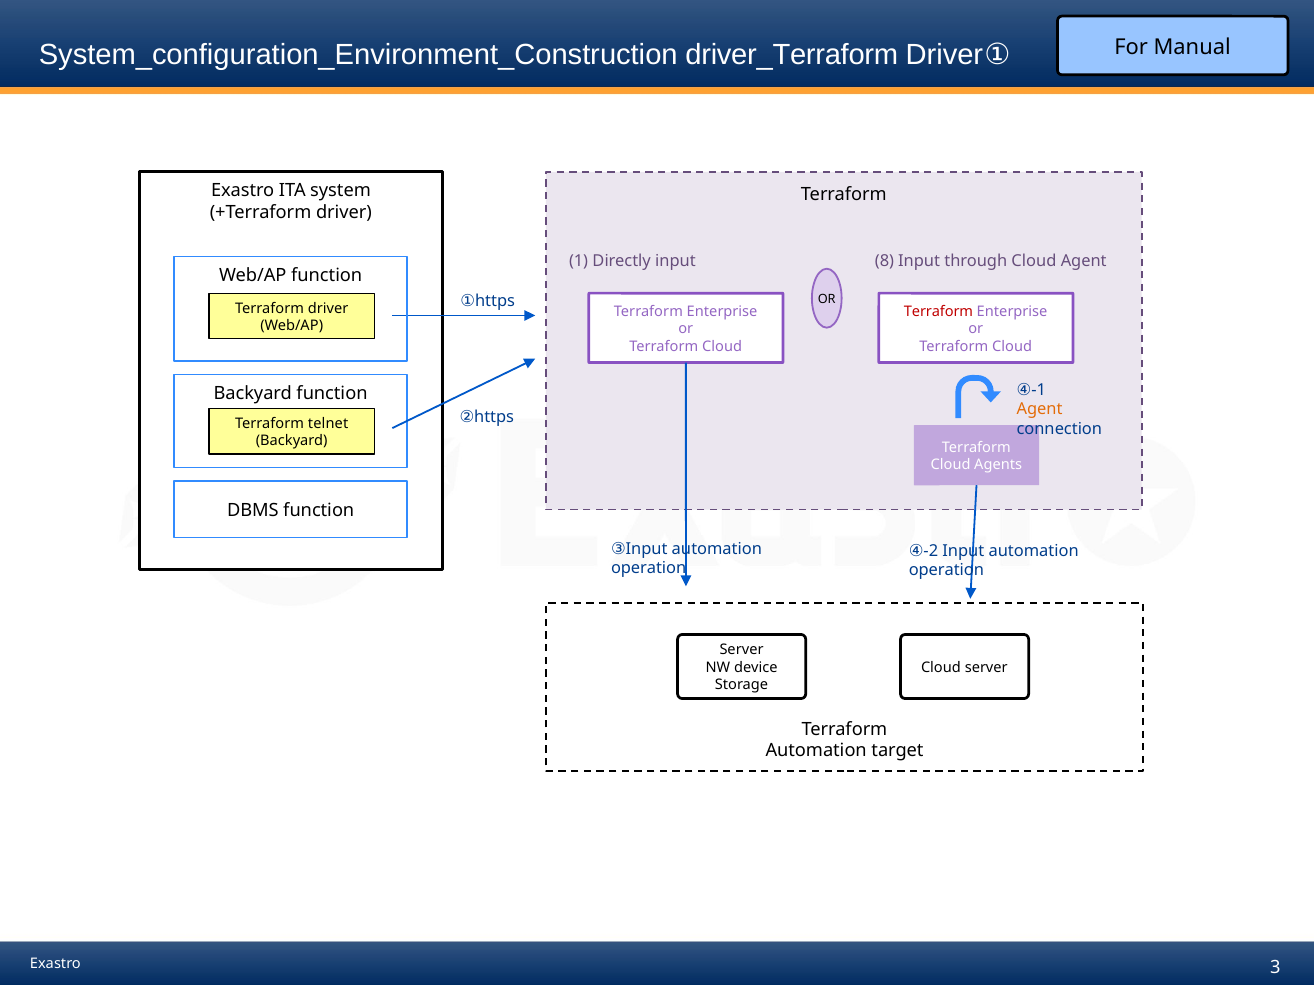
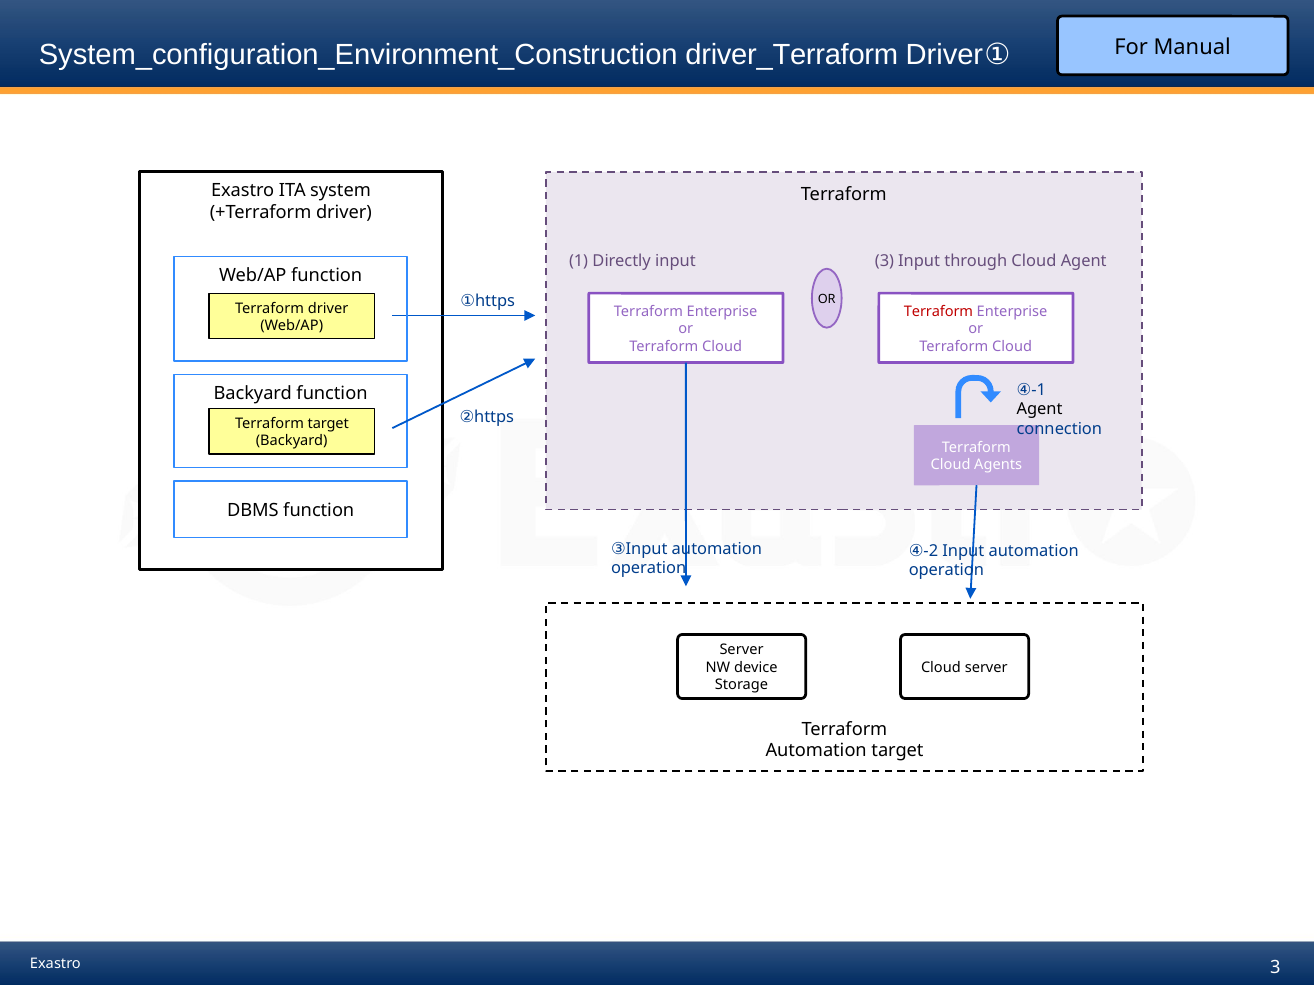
input 8: 8 -> 3 (884, 261)
Agent colour: orange -> black (1040, 410)
Terraform telnet: telnet -> target (328, 424)
